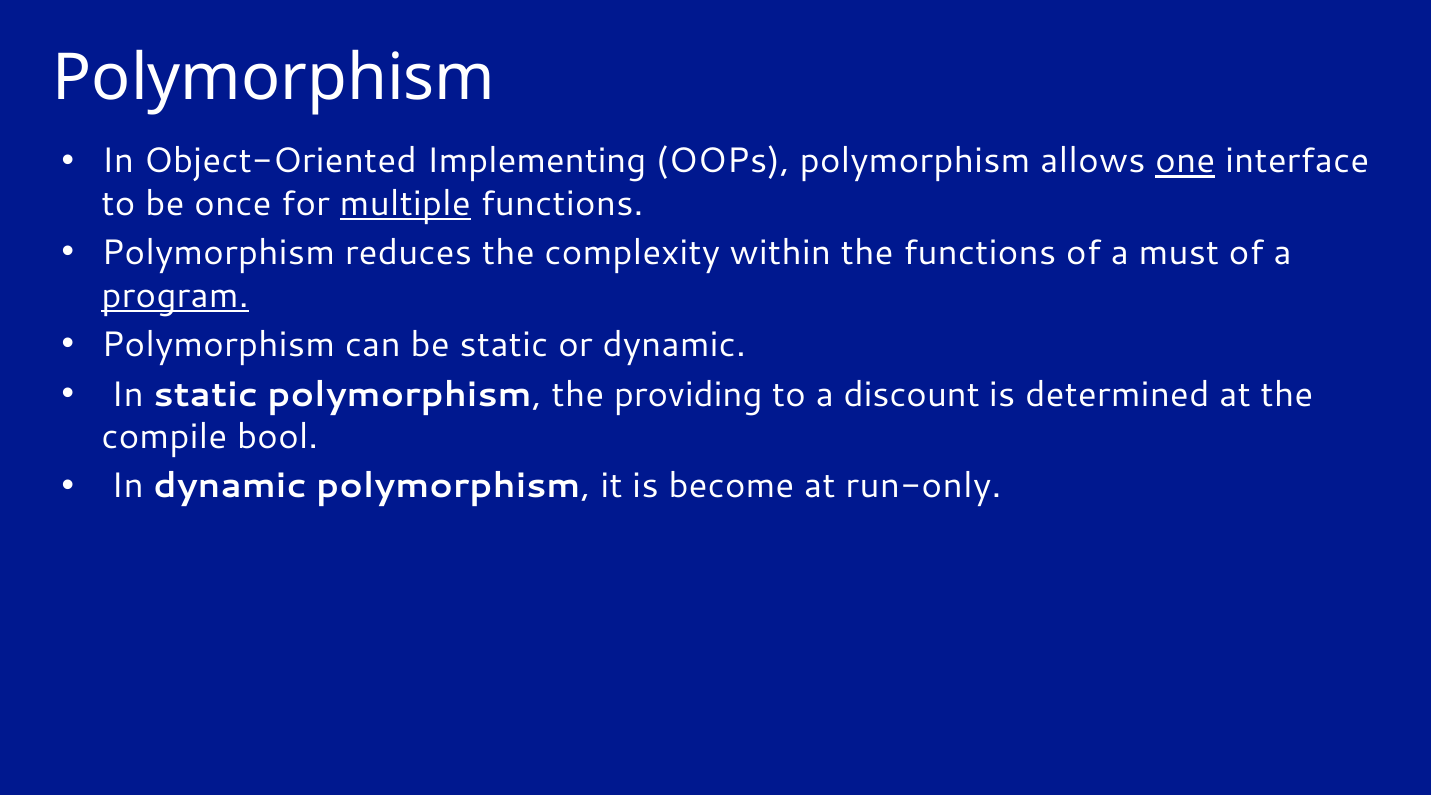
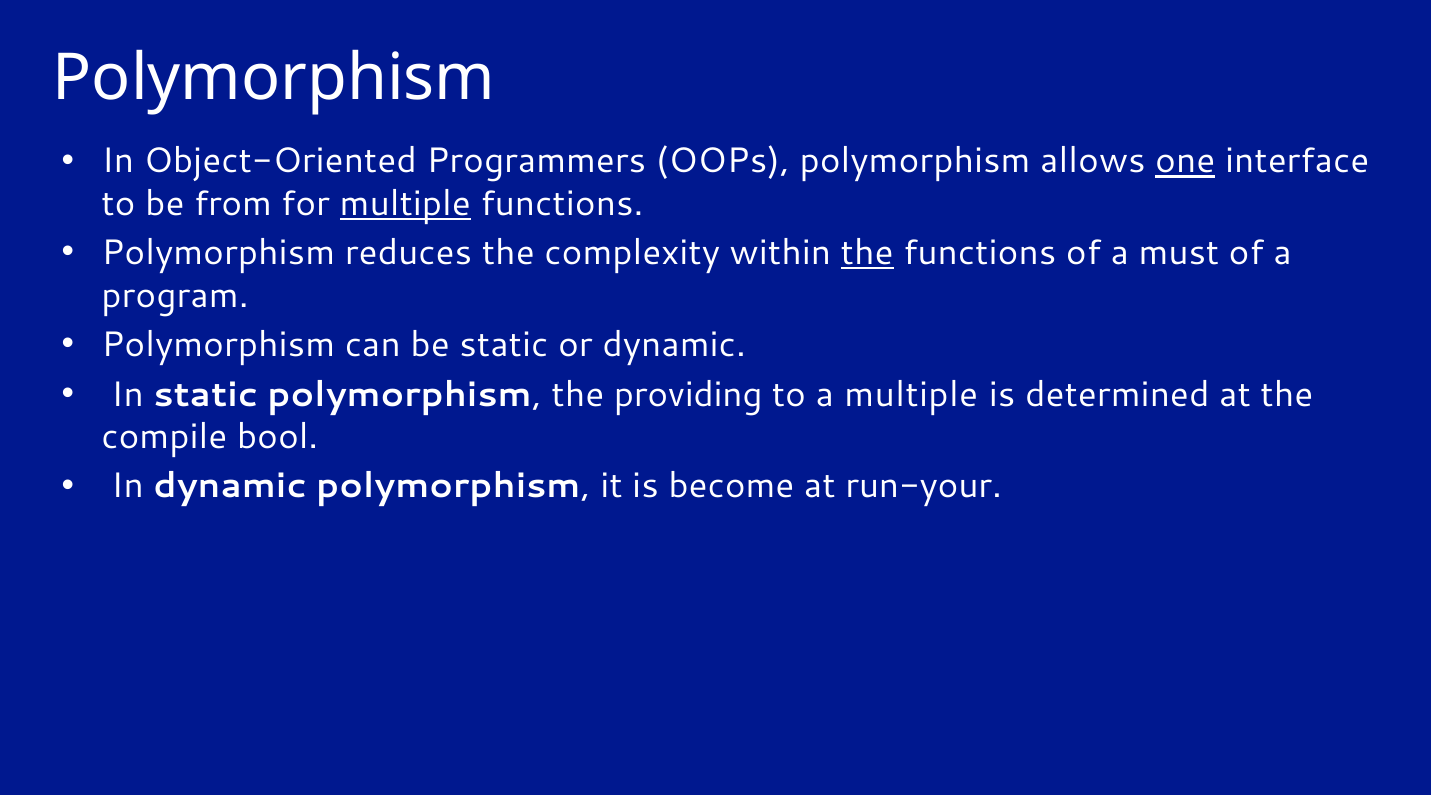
Implementing: Implementing -> Programmers (536, 161)
once: once -> from (233, 204)
the underline: none -> present (867, 253)
program underline: present -> none (175, 296)
a discount: discount -> multiple (911, 394)
run-only: run-only -> run-your (924, 486)
